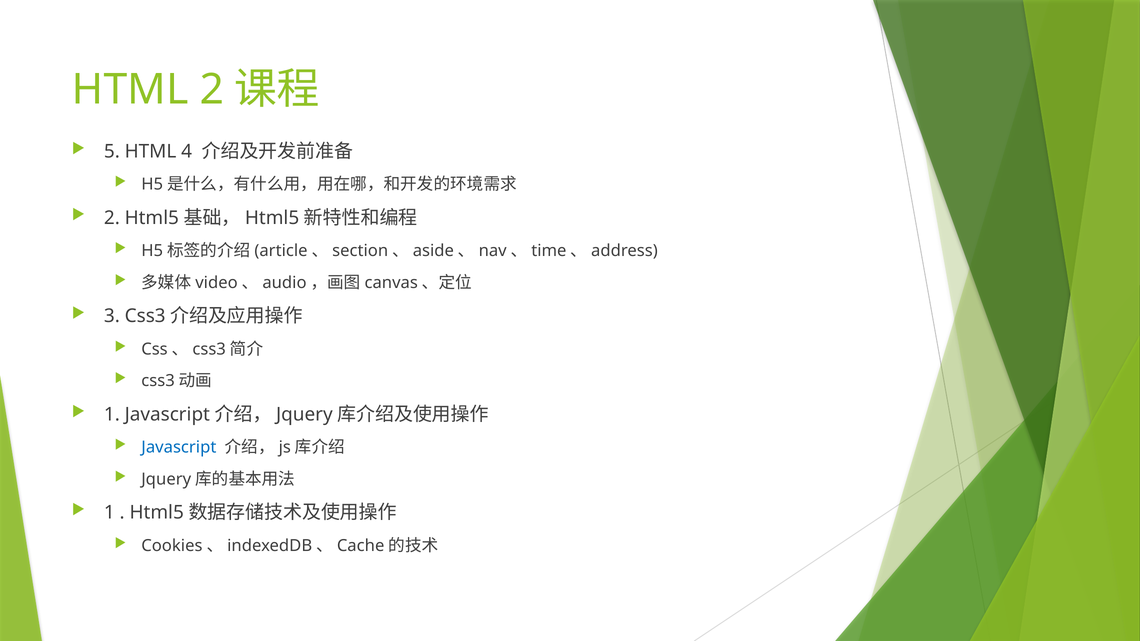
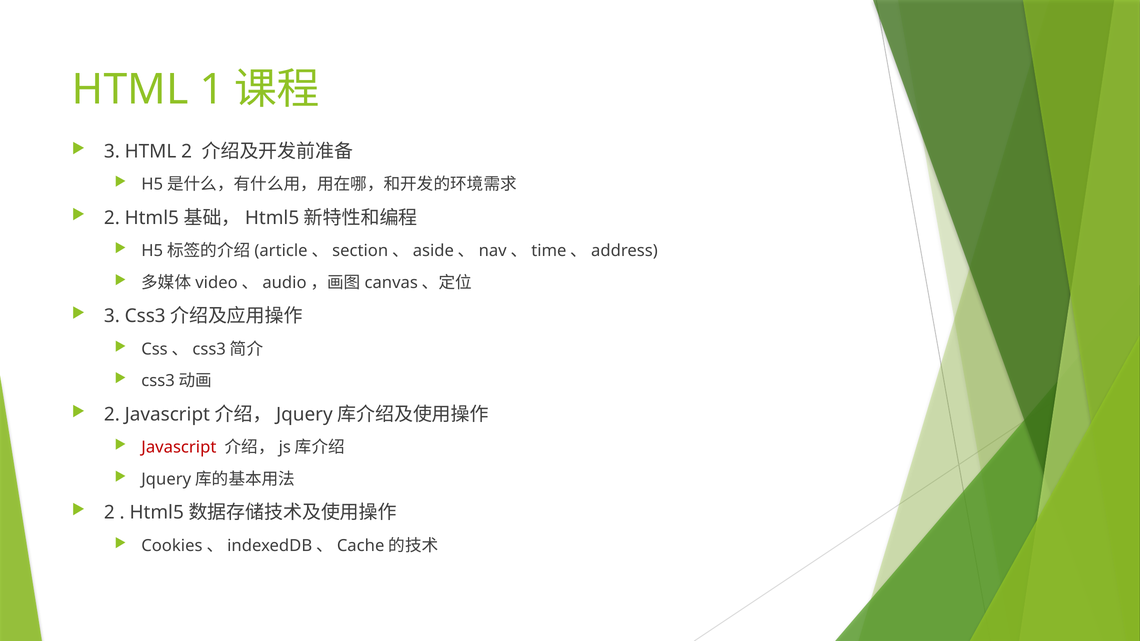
HTML 2: 2 -> 1 (212, 90)
5: 5 -> 3 (112, 151)
HTML 4: 4 -> 2 (187, 151)
1: 1 -> 2 (112, 415)
Javascript colour: blue -> red (179, 448)
1: 1 -> 2 (109, 513)
